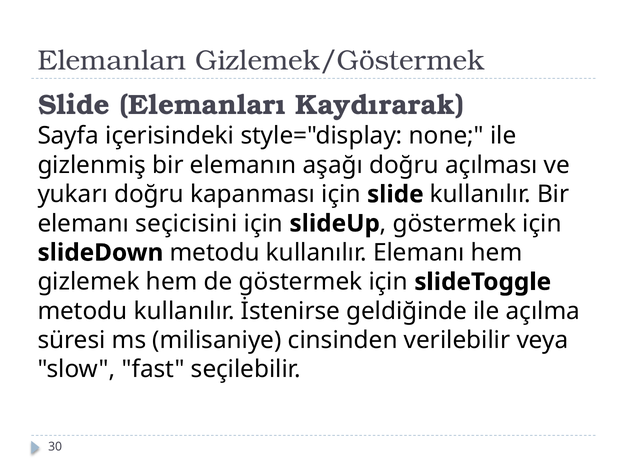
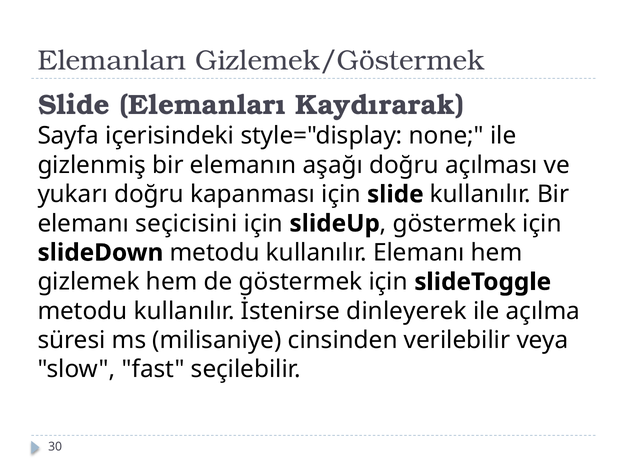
geldiğinde: geldiğinde -> dinleyerek (407, 311)
